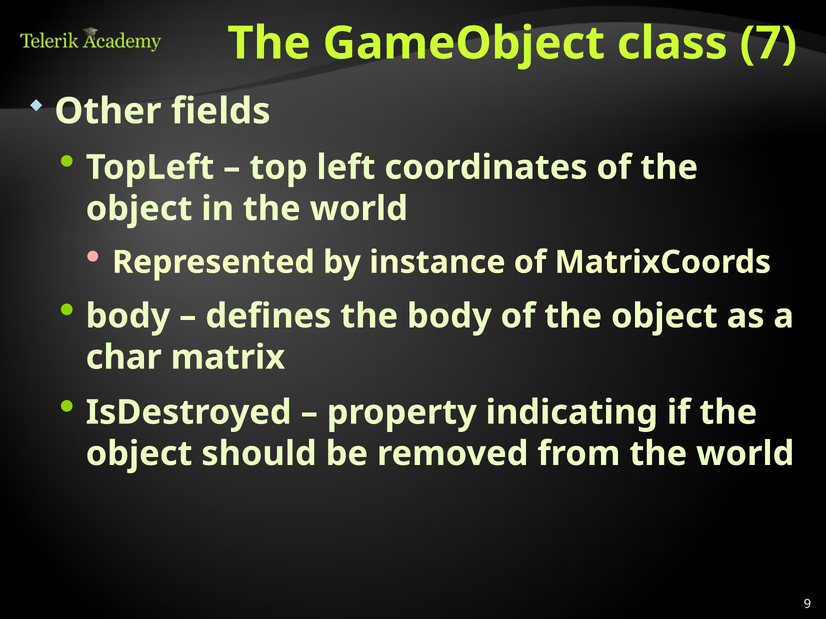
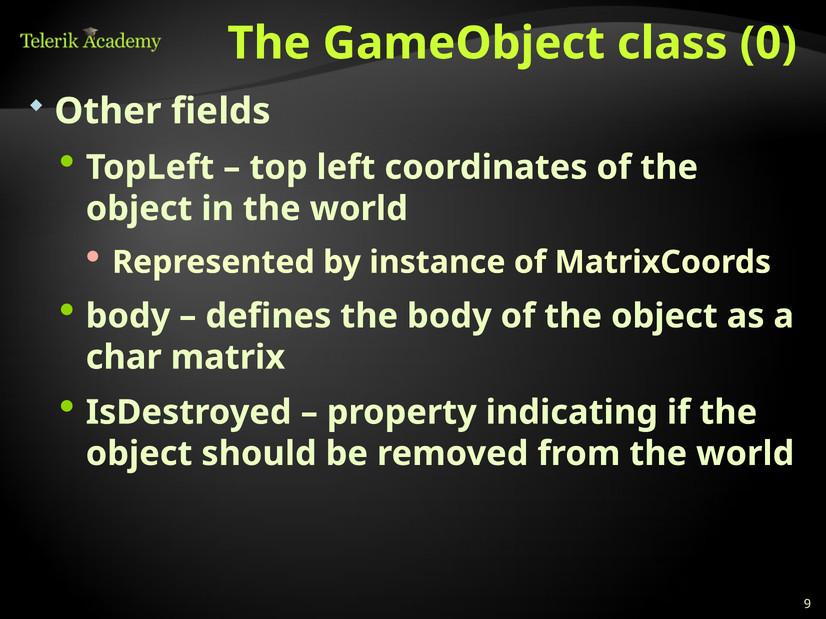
7: 7 -> 0 (768, 43)
